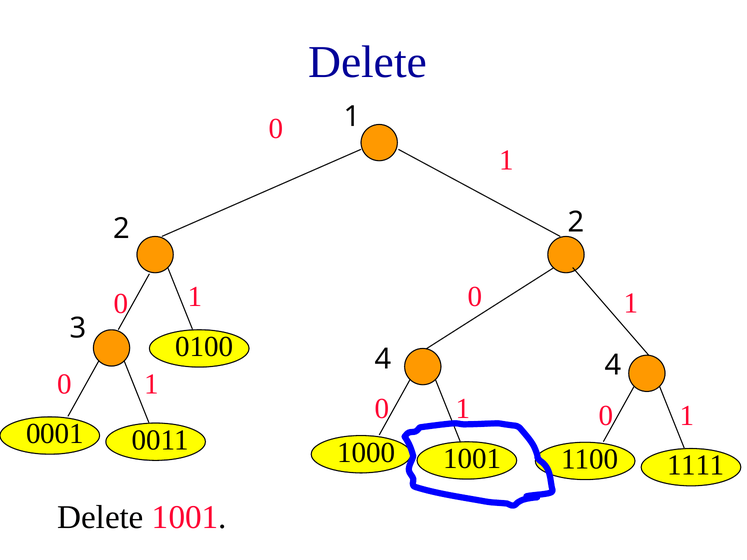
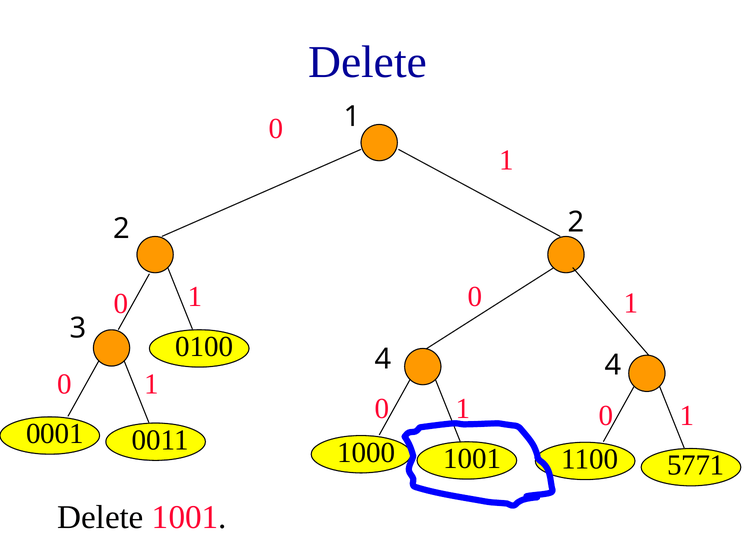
1111: 1111 -> 5771 (696, 466)
